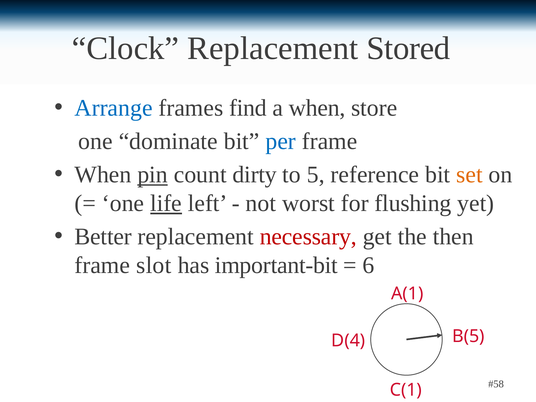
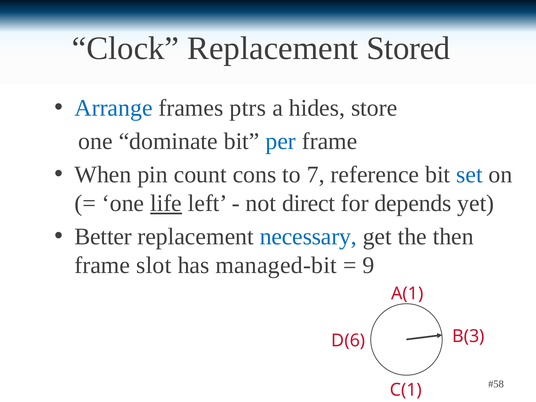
find: find -> ptrs (248, 108)
a when: when -> hides (317, 108)
pin underline: present -> none (153, 175)
dirty: dirty -> cons (255, 175)
5: 5 -> 7 (316, 175)
set colour: orange -> blue (469, 175)
worst: worst -> direct (309, 203)
flushing: flushing -> depends (413, 203)
necessary colour: red -> blue (308, 237)
important-bit: important-bit -> managed-bit (276, 265)
6: 6 -> 9 (368, 265)
B(5: B(5 -> B(3 (468, 336)
D(4: D(4 -> D(6 (348, 341)
